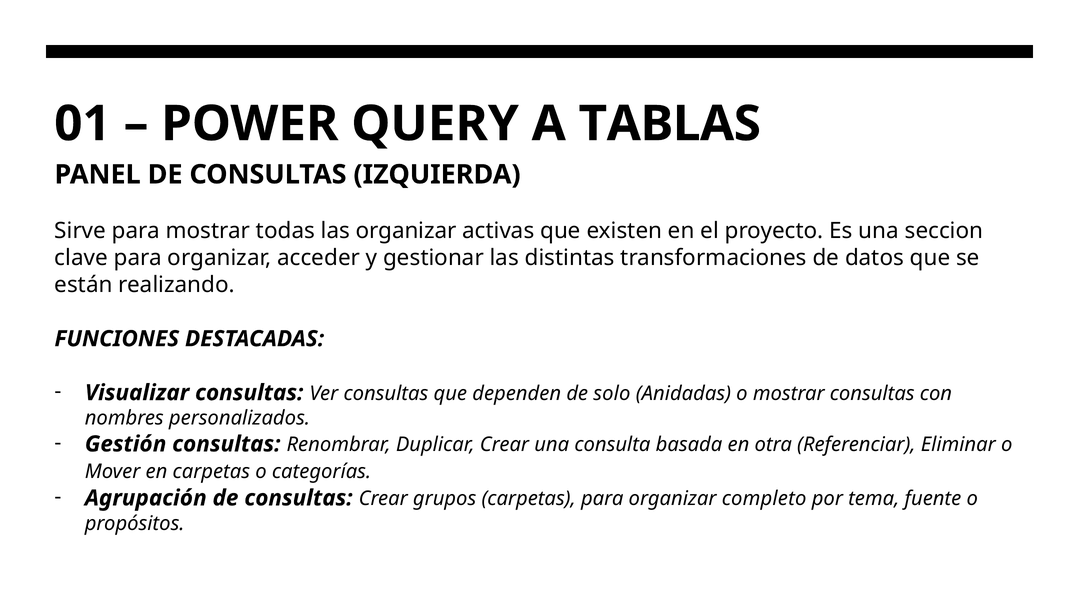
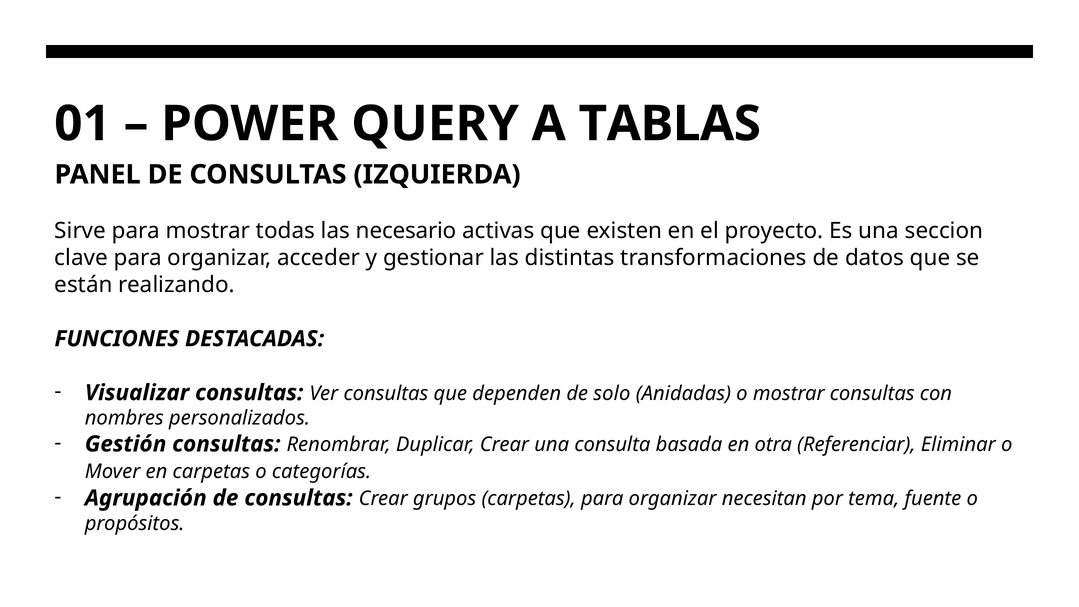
las organizar: organizar -> necesario (406, 231)
completo: completo -> necesitan (764, 499)
